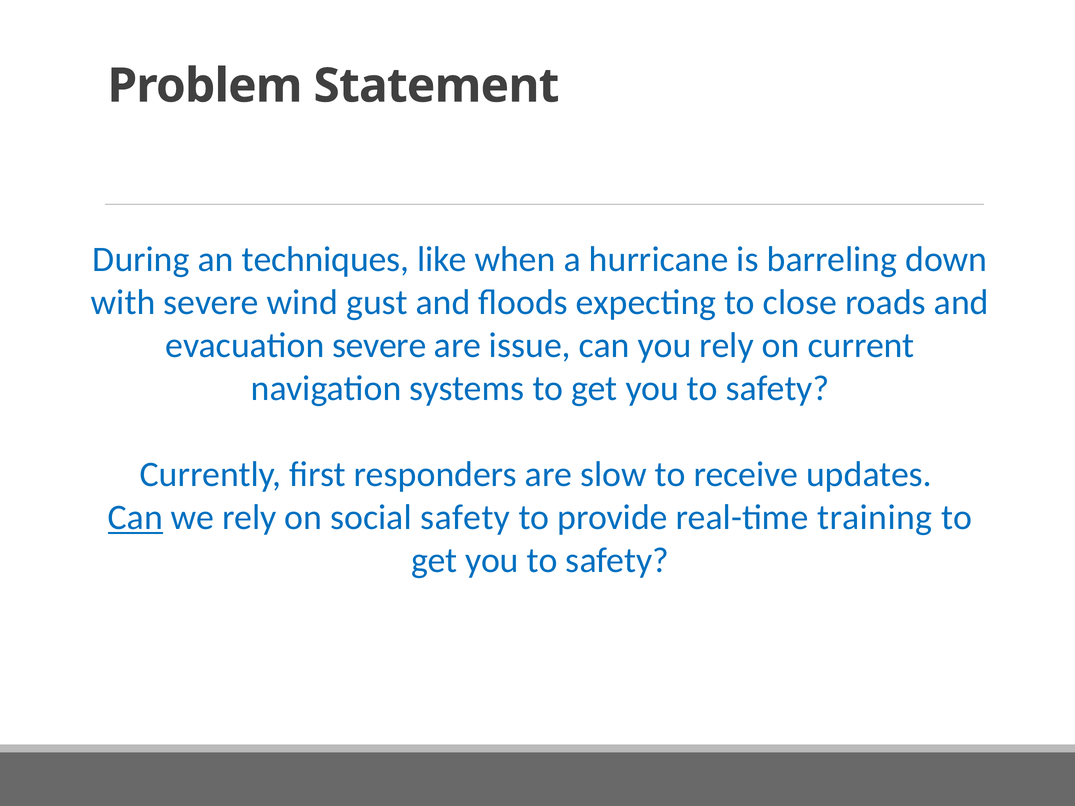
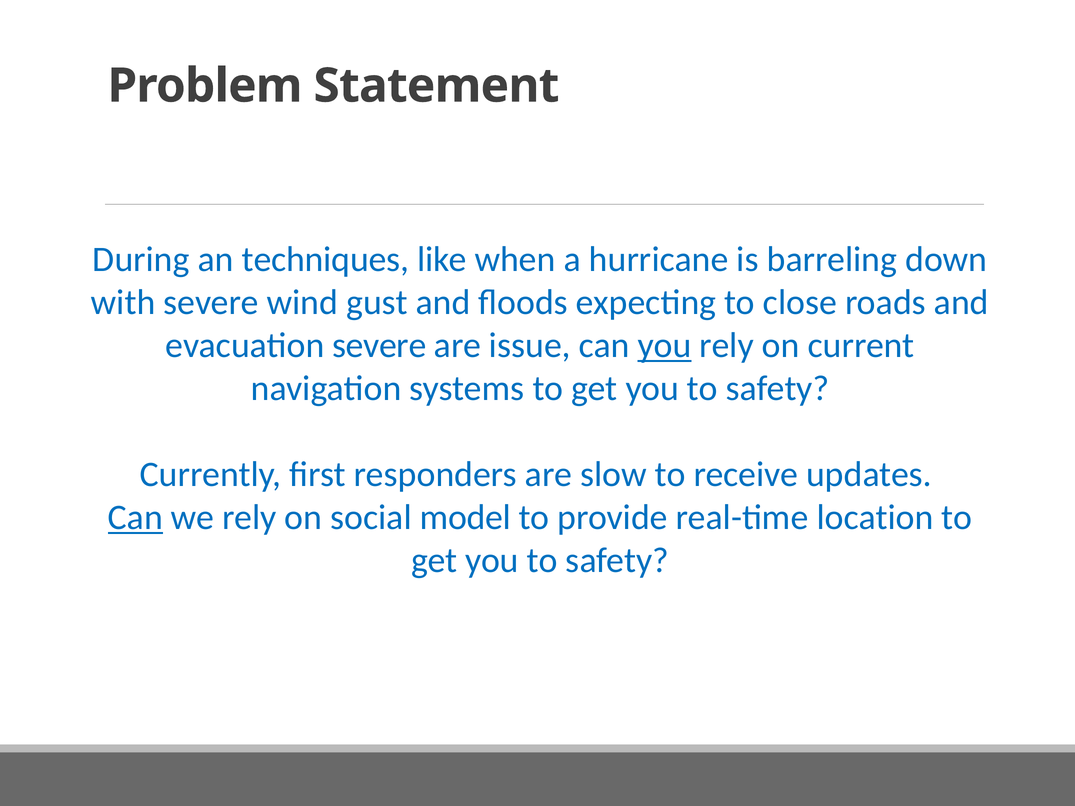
you underline: none -> present (665, 346)
social safety: safety -> model (465, 518)
training: training -> location (875, 518)
